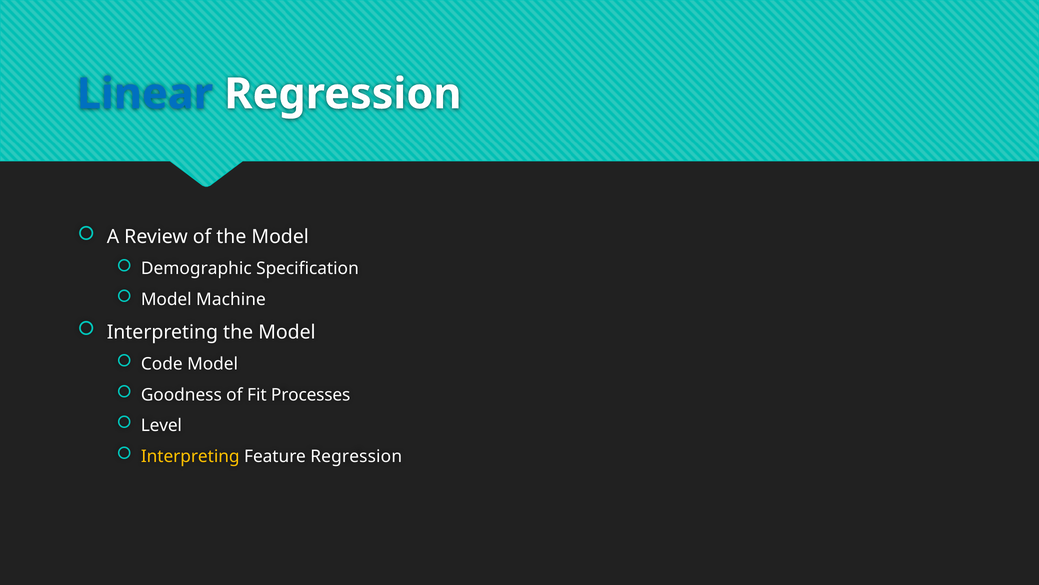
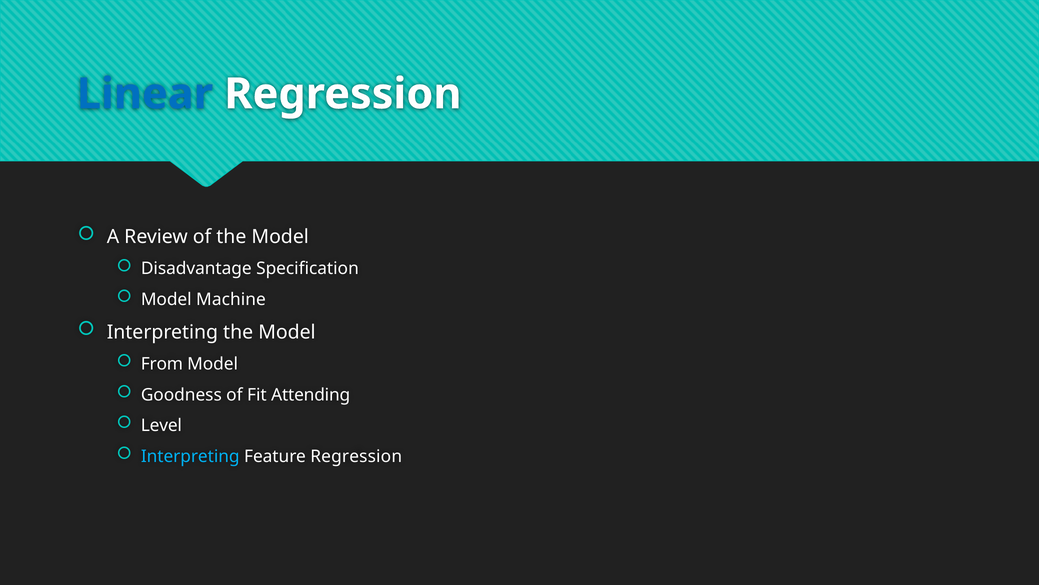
Demographic: Demographic -> Disadvantage (196, 268)
Code: Code -> From (162, 364)
Processes: Processes -> Attending (311, 394)
Interpreting colour: yellow -> light blue (190, 456)
